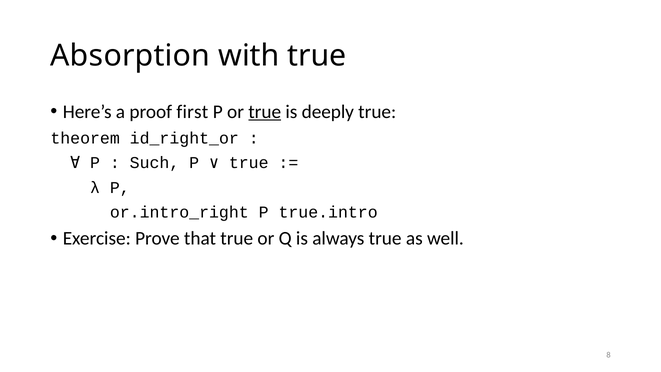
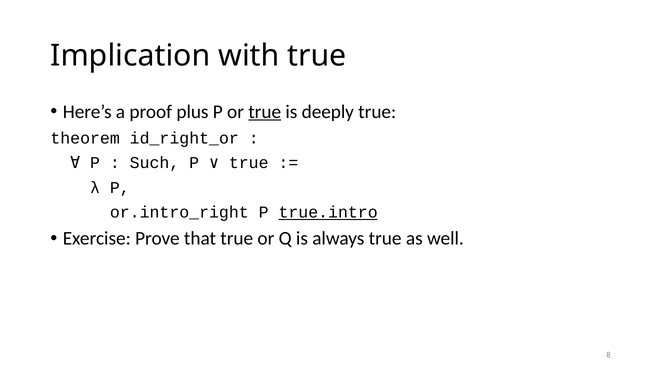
Absorption: Absorption -> Implication (130, 56)
first: first -> plus (192, 112)
true.intro underline: none -> present (328, 212)
